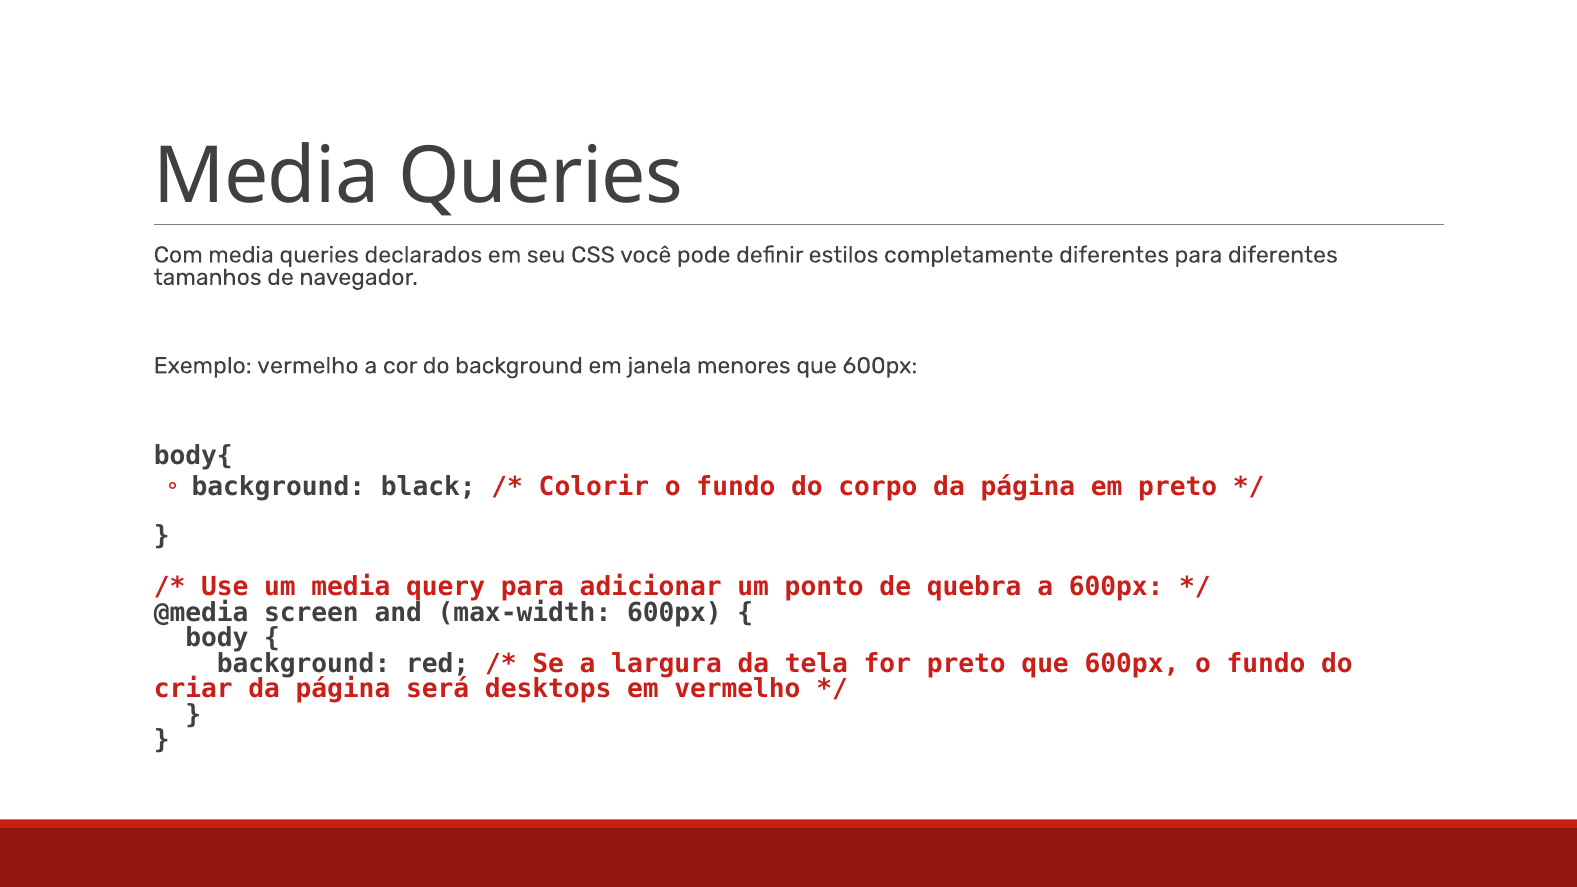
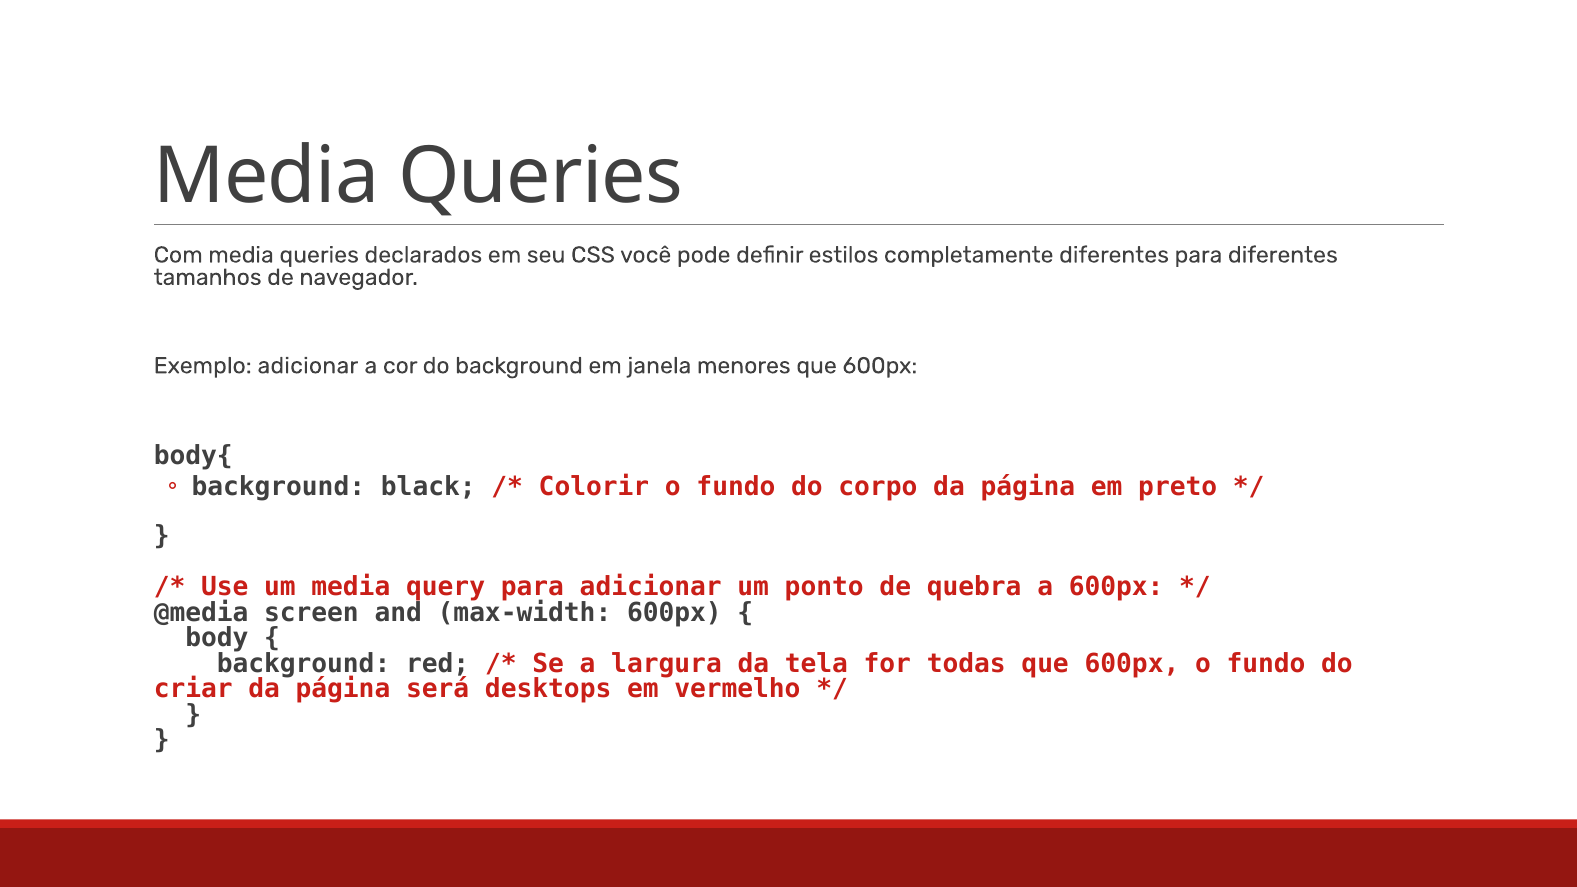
Exemplo vermelho: vermelho -> adicionar (308, 366)
for preto: preto -> todas (966, 664)
